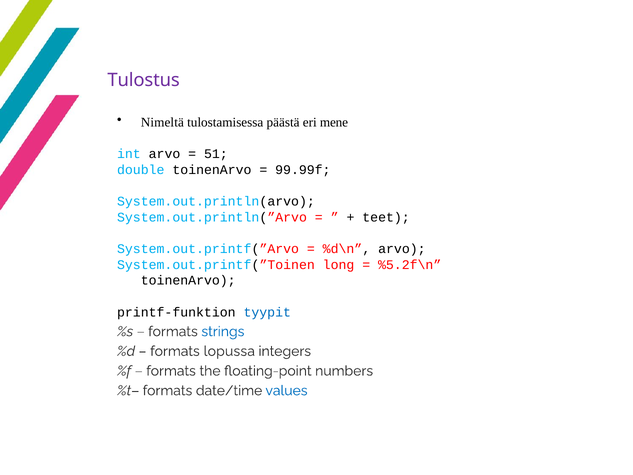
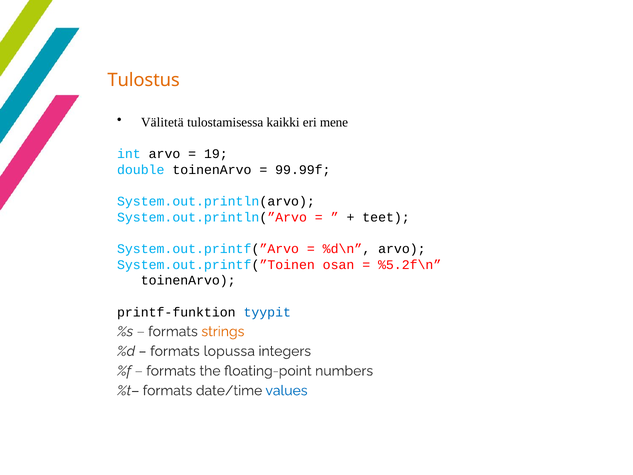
Tulostus colour: purple -> orange (144, 80)
Nimeltä: Nimeltä -> Välitetä (162, 122)
päästä: päästä -> kaikki (283, 122)
51: 51 -> 19 (216, 154)
long: long -> osan (339, 265)
strings colour: blue -> orange (223, 331)
